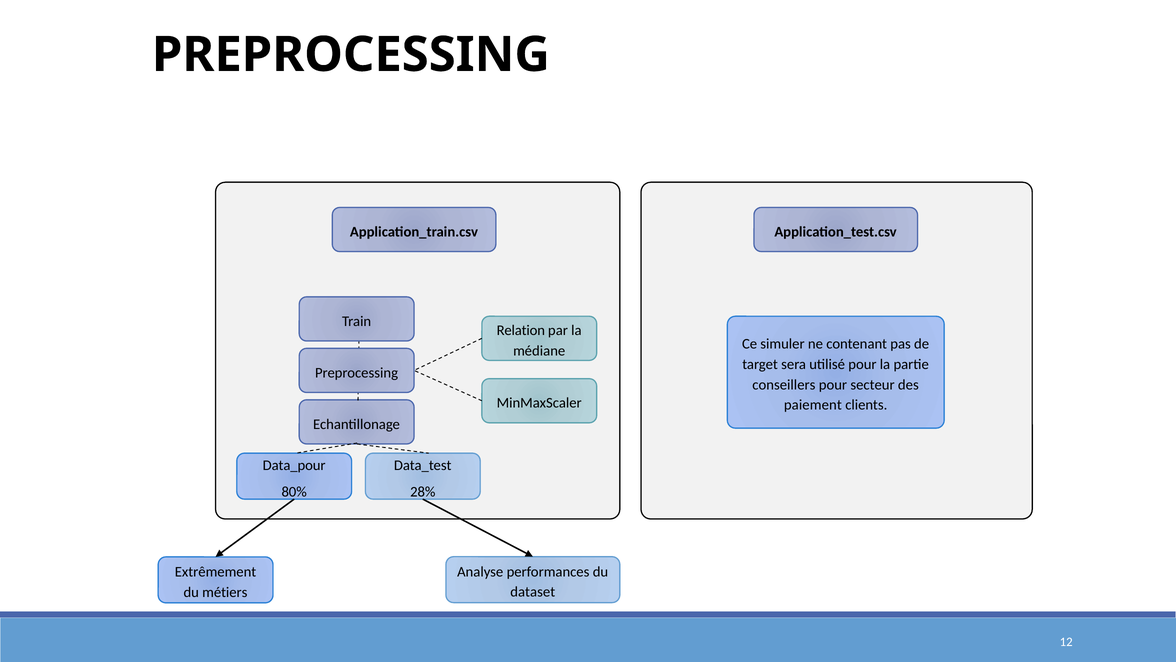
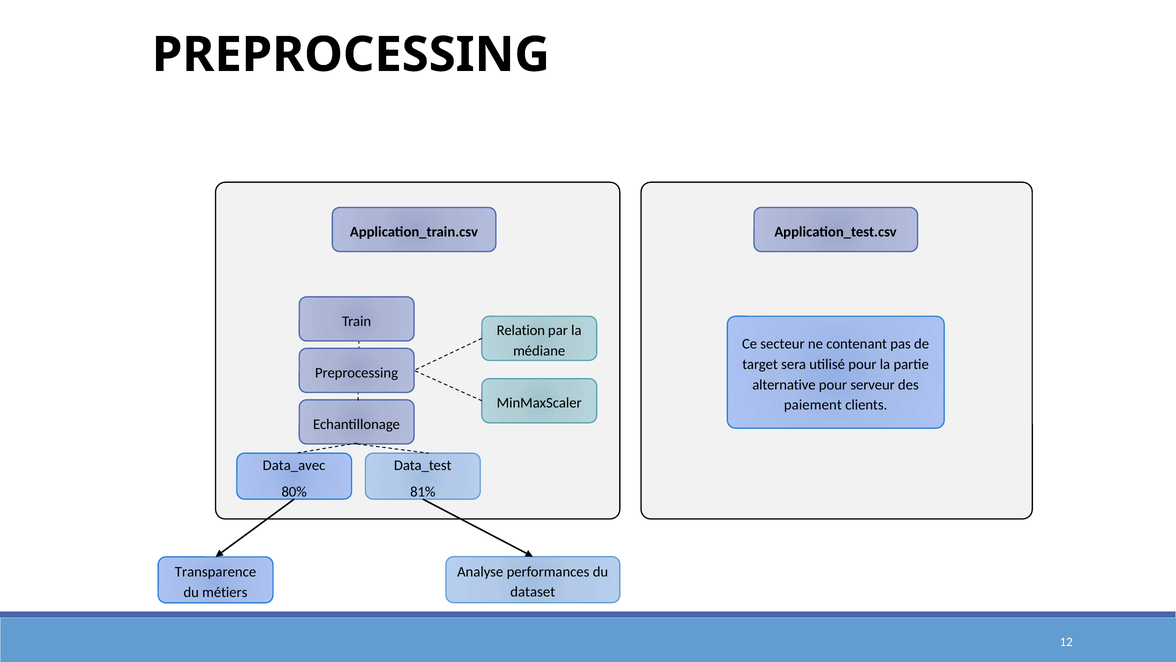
simuler: simuler -> secteur (782, 344)
conseillers: conseillers -> alternative (784, 384)
secteur: secteur -> serveur (873, 384)
Data_pour: Data_pour -> Data_avec (294, 465)
28%: 28% -> 81% (423, 491)
Extrêmement: Extrêmement -> Transparence (216, 572)
